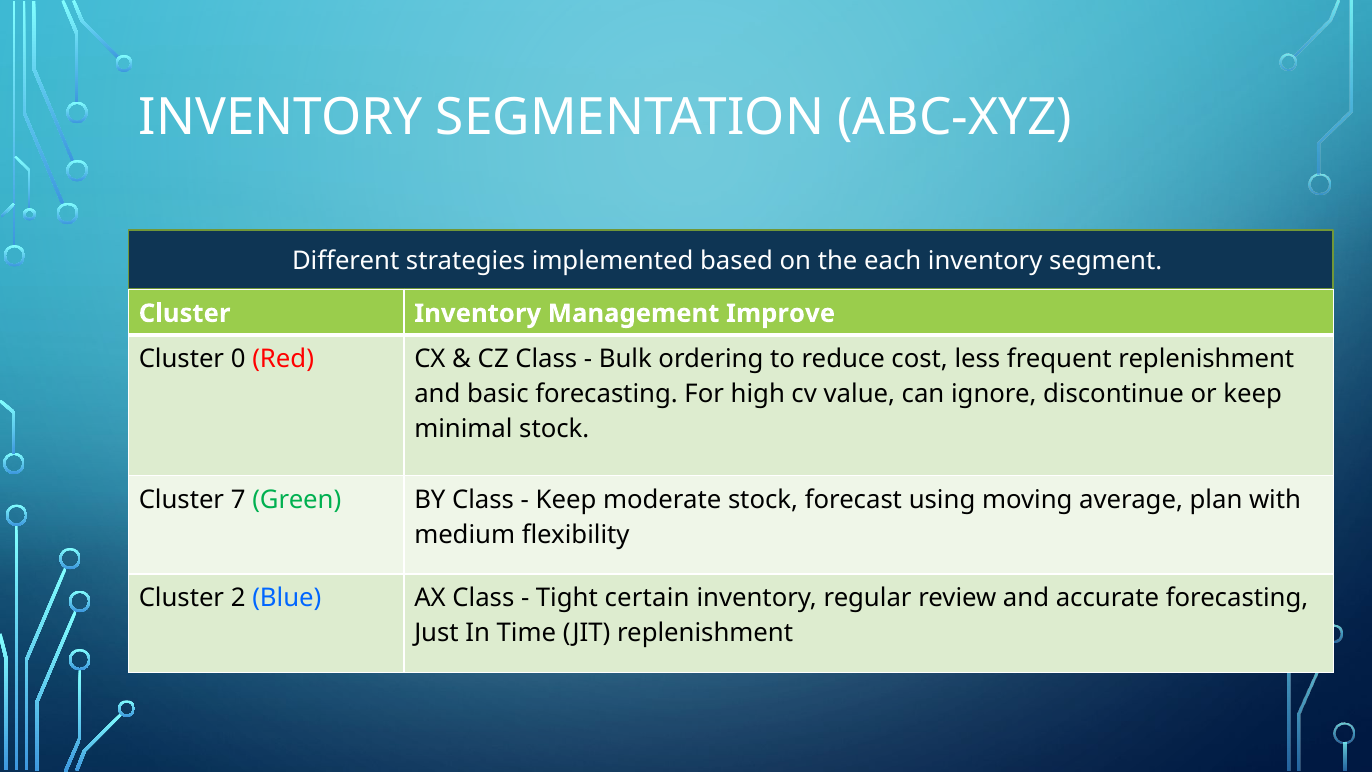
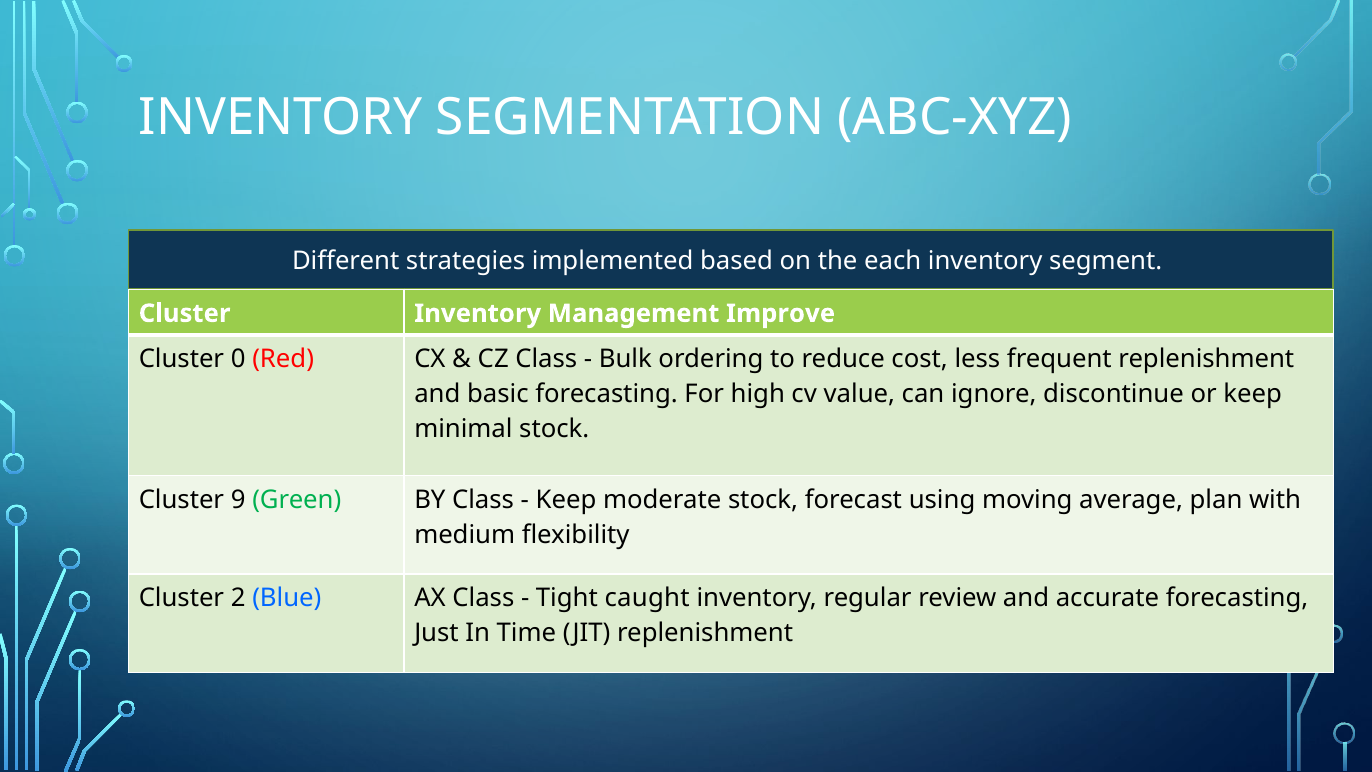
7: 7 -> 9 (238, 499)
certain: certain -> caught (647, 598)
